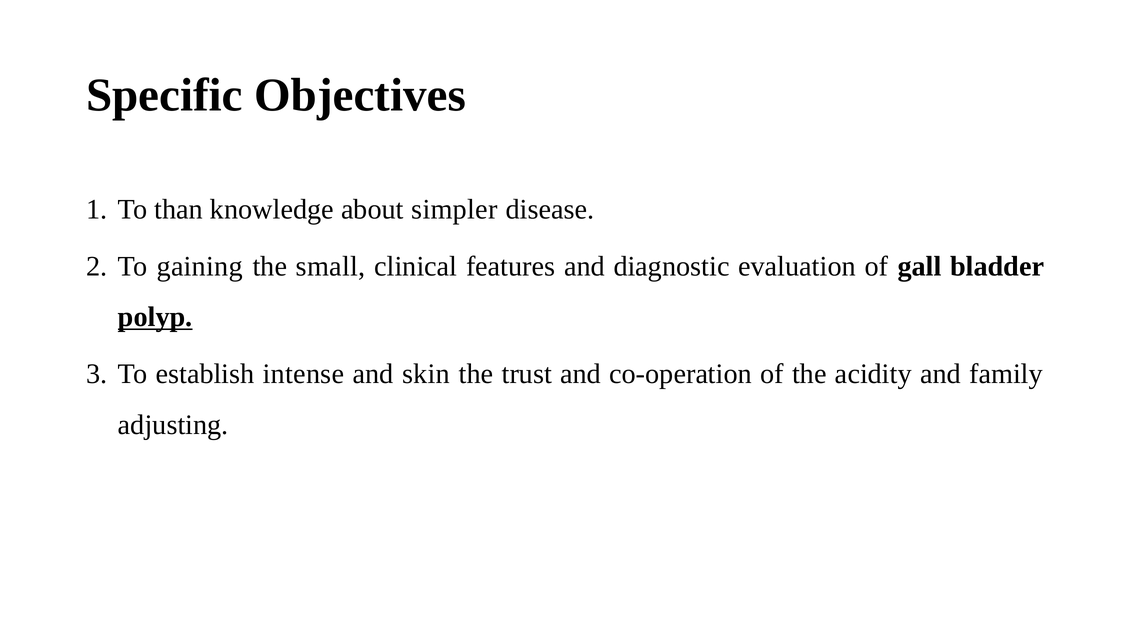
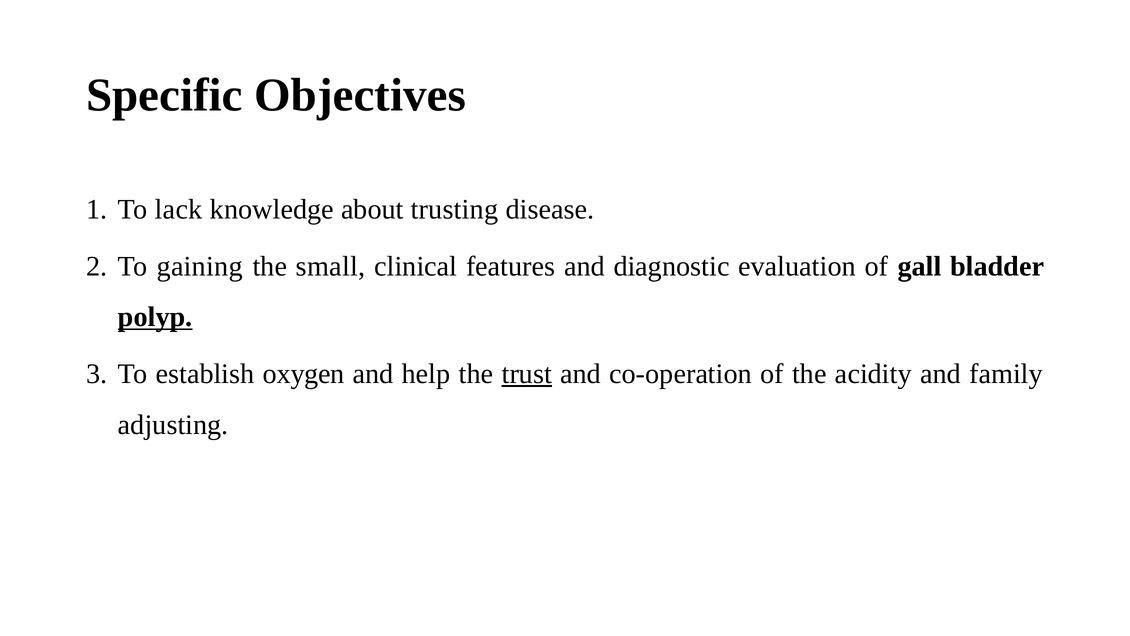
than: than -> lack (179, 209)
simpler: simpler -> trusting (455, 209)
intense: intense -> oxygen (304, 374)
skin: skin -> help (426, 374)
trust underline: none -> present (527, 374)
